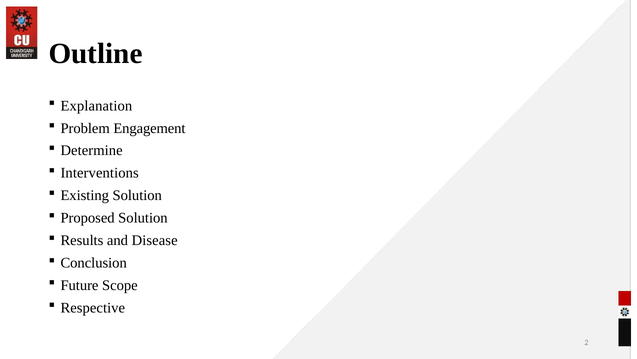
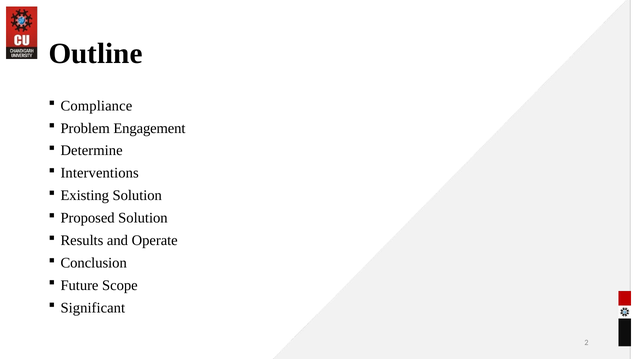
Explanation: Explanation -> Compliance (96, 106)
Disease: Disease -> Operate (155, 240)
Respective: Respective -> Significant (93, 307)
